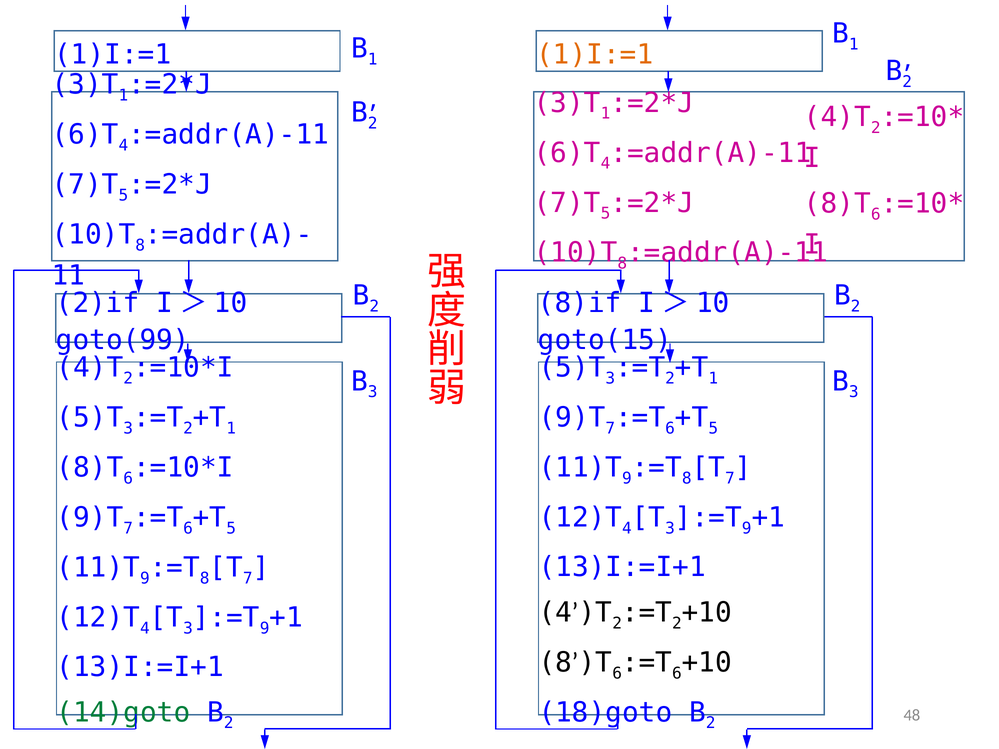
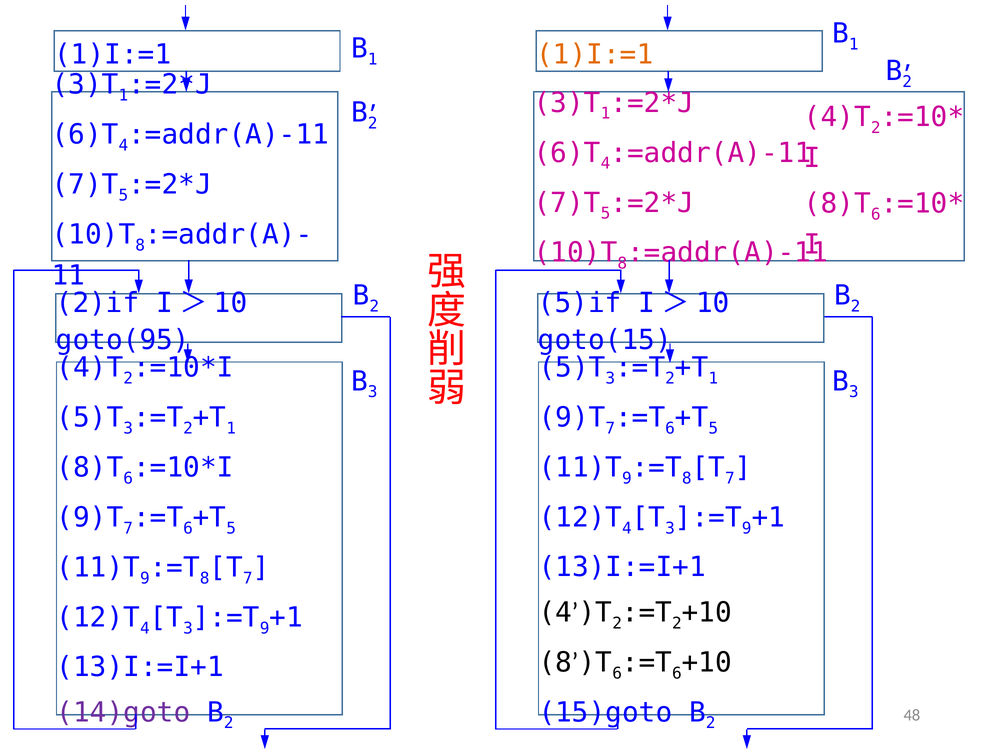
8)if: 8)if -> 5)if (580, 303)
goto(99: goto(99 -> goto(95 (123, 340)
14)goto colour: green -> purple (123, 713)
18)goto: 18)goto -> 15)goto (605, 713)
